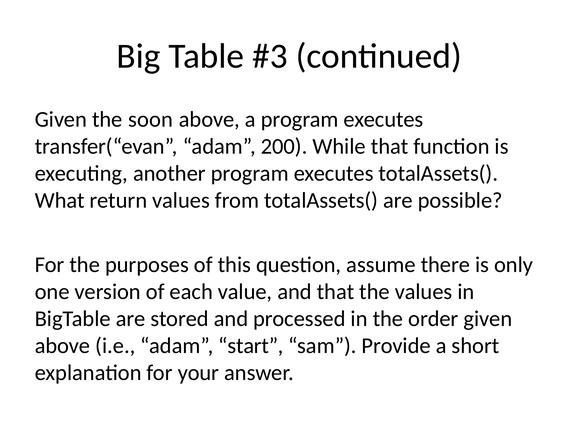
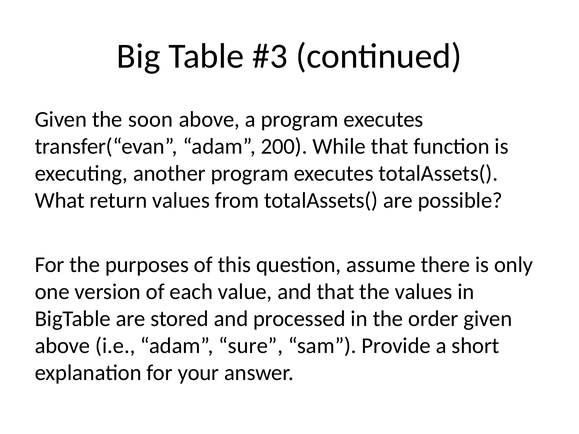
start: start -> sure (251, 346)
